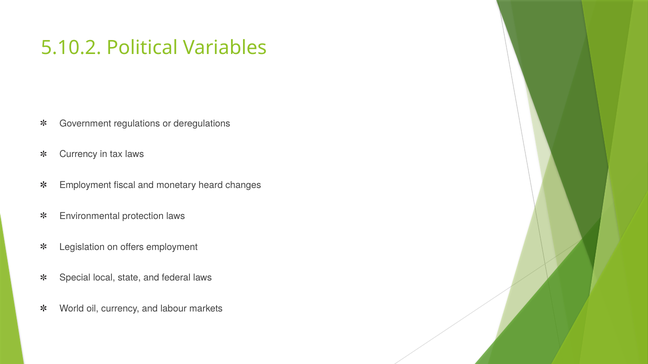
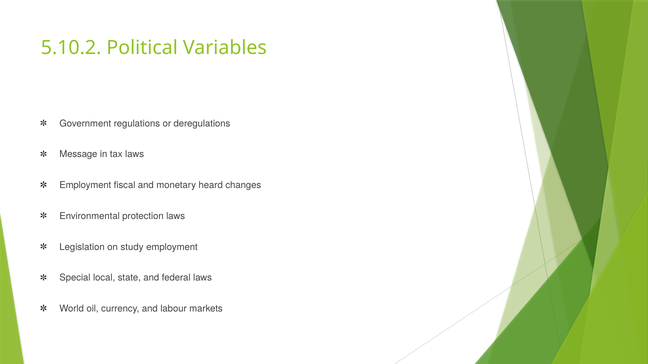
Currency: Currency -> Message (78, 155)
offers: offers -> study (132, 247)
